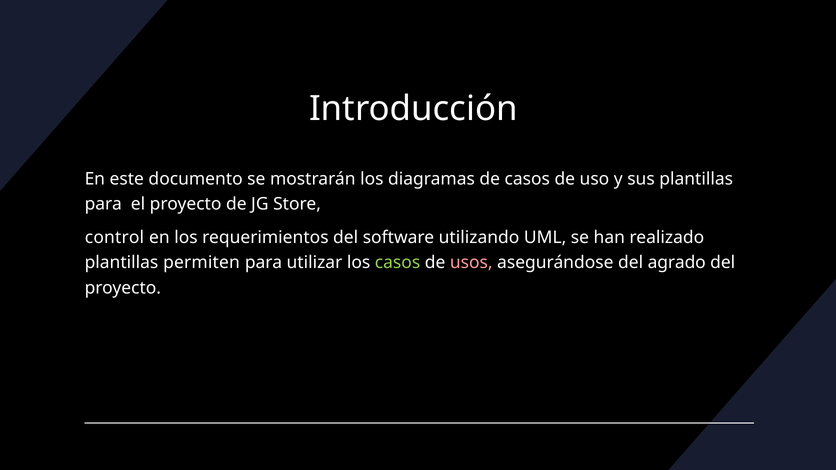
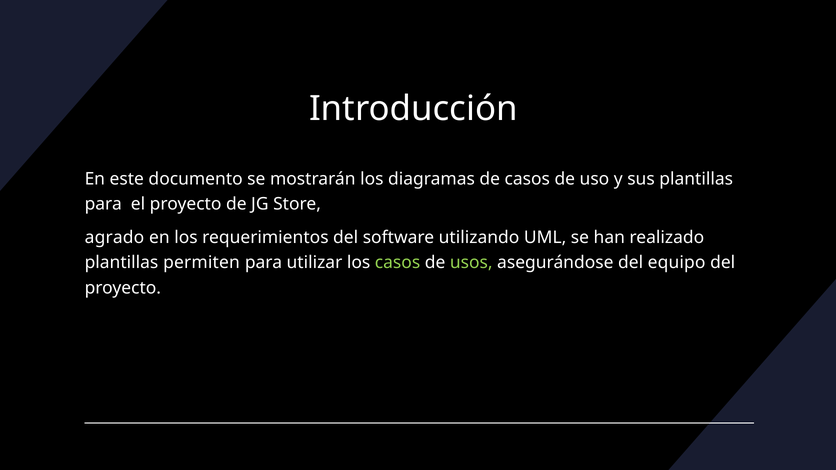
control: control -> agrado (114, 238)
usos colour: pink -> light green (471, 263)
agrado: agrado -> equipo (677, 263)
